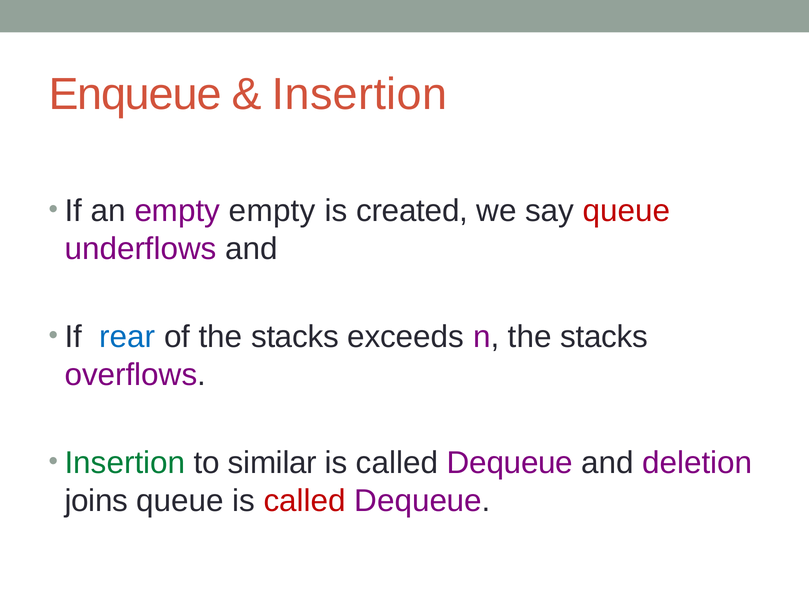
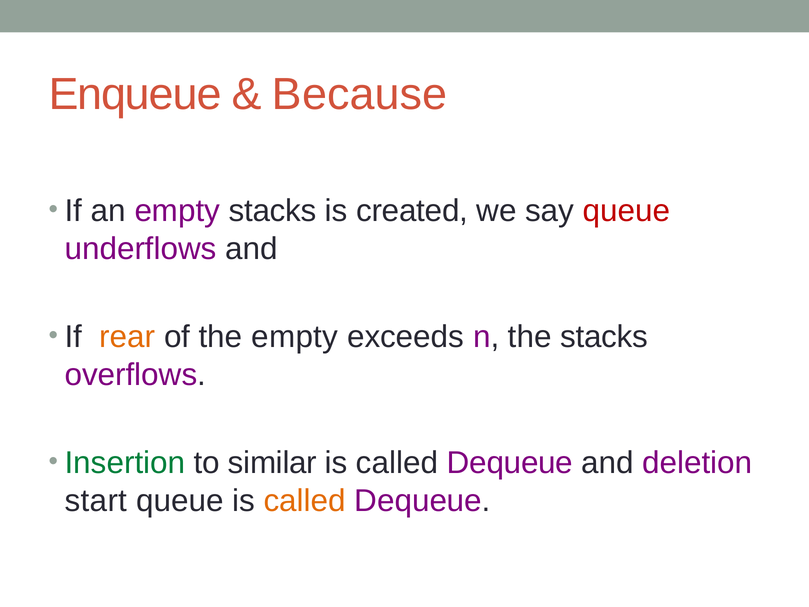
Insertion: Insertion -> Because (360, 94)
empty empty: empty -> stacks (273, 211)
rear colour: blue -> orange (127, 337)
of the stacks: stacks -> empty (295, 337)
joins: joins -> start (96, 500)
called colour: red -> orange (305, 500)
